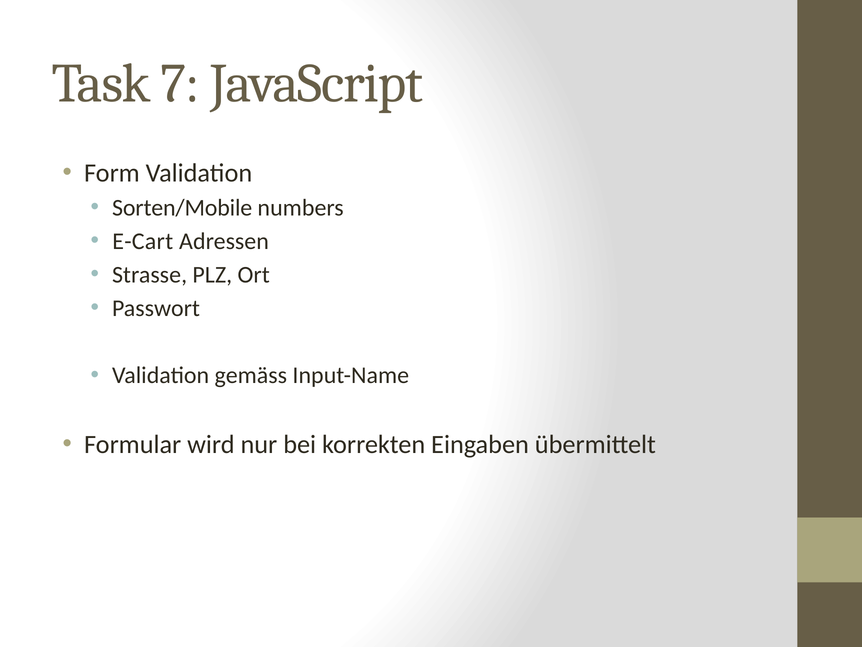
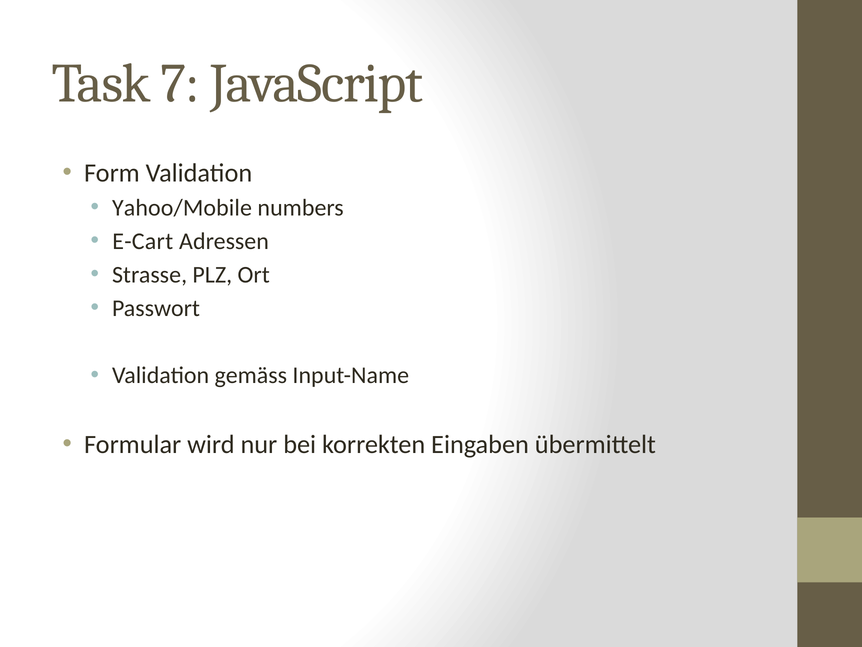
Sorten/Mobile: Sorten/Mobile -> Yahoo/Mobile (182, 208)
